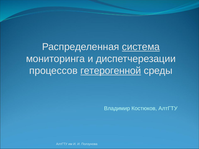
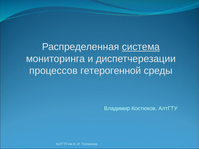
гетерогенной underline: present -> none (111, 71)
